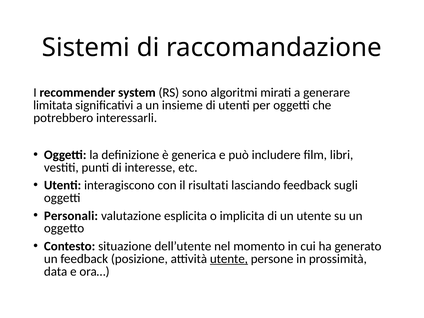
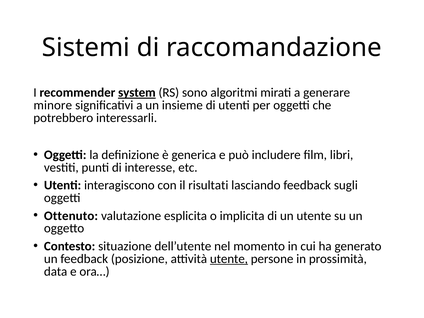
system underline: none -> present (137, 93)
limitata: limitata -> minore (53, 105)
Personali: Personali -> Ottenuto (71, 216)
